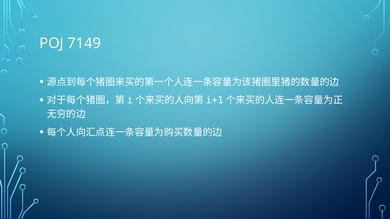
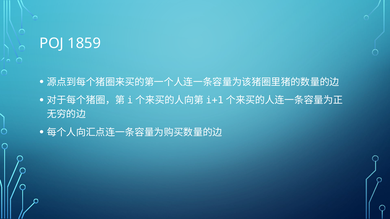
7149: 7149 -> 1859 (84, 43)
